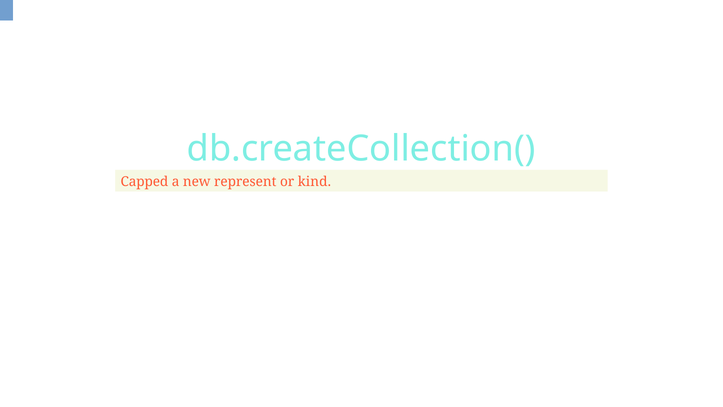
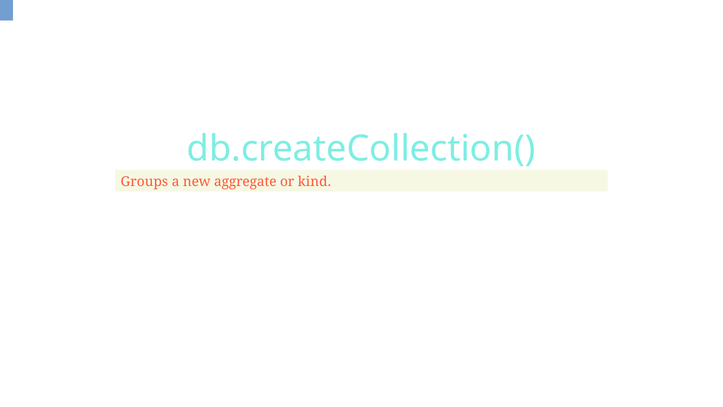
Capped: Capped -> Groups (144, 181)
represent: represent -> aggregate (245, 181)
